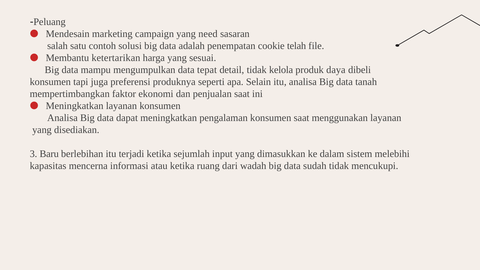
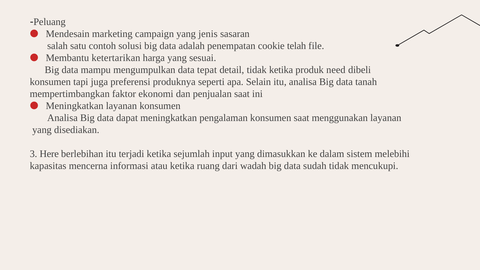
need: need -> jenis (208, 34)
tidak kelola: kelola -> ketika (281, 70)
daya: daya -> need (336, 70)
Baru: Baru -> Here (49, 154)
